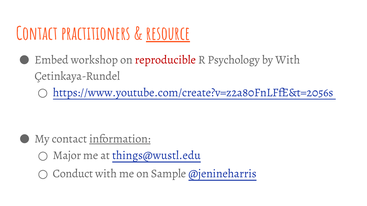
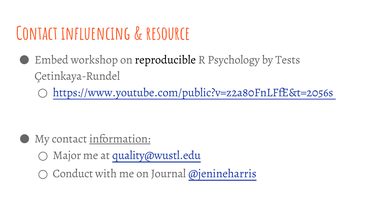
practitioners: practitioners -> influencing (96, 34)
resource underline: present -> none (168, 34)
reproducible colour: red -> black (165, 60)
by With: With -> Tests (288, 60)
https://www.youtube.com/create?v=z2a80FnLFfE&t=2056s: https://www.youtube.com/create?v=z2a80FnLFfE&t=2056s -> https://www.youtube.com/public?v=z2a80FnLFfE&t=2056s (193, 93)
things@wustl.edu: things@wustl.edu -> quality@wustl.edu (156, 156)
Sample: Sample -> Journal (168, 174)
